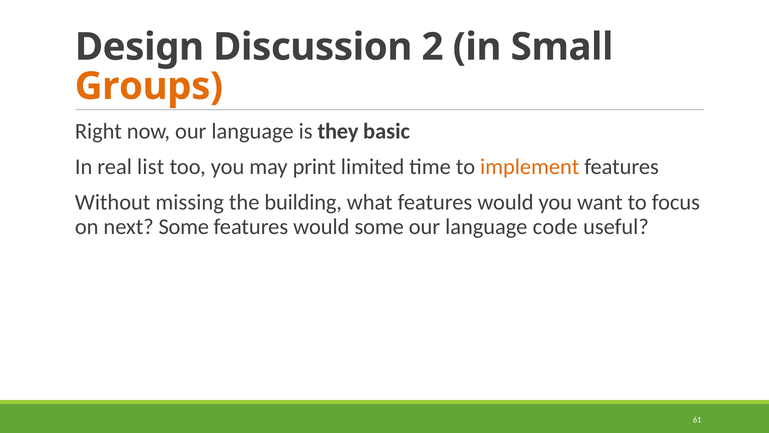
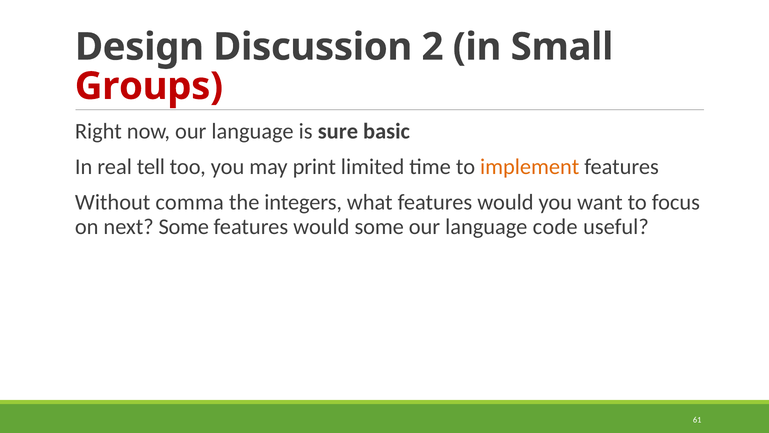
Groups colour: orange -> red (149, 86)
they: they -> sure (338, 131)
list: list -> tell (151, 167)
missing: missing -> comma (190, 202)
building: building -> integers (303, 202)
